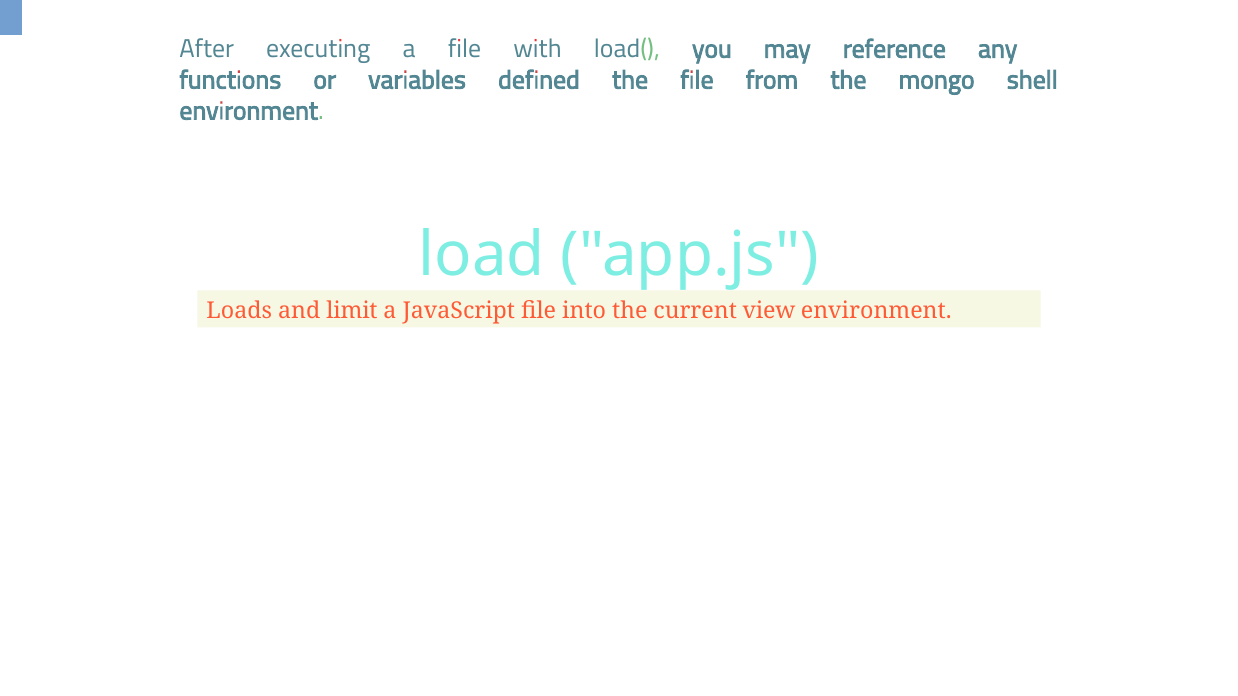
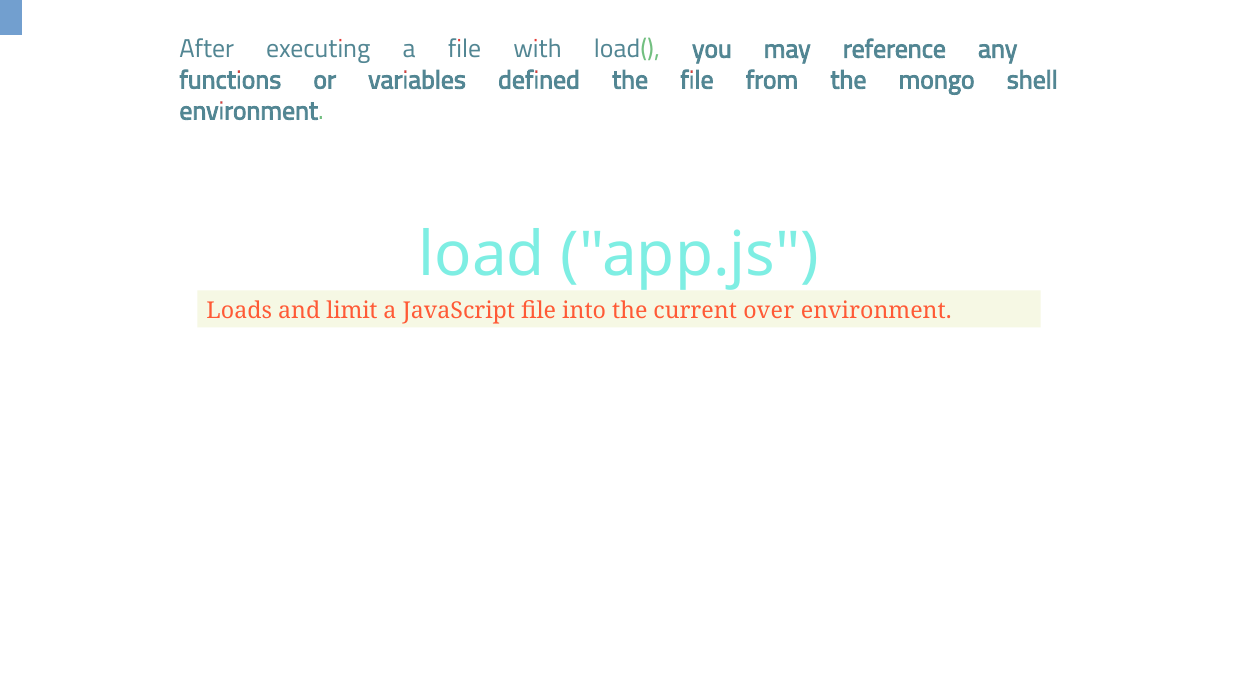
view: view -> over (769, 311)
